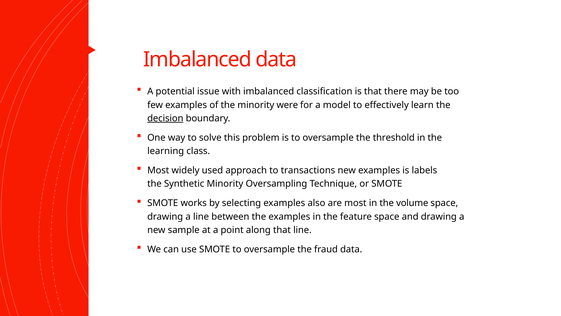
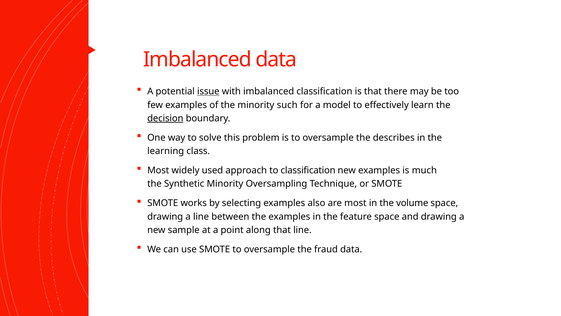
issue underline: none -> present (208, 91)
were: were -> such (287, 105)
threshold: threshold -> describes (394, 138)
to transactions: transactions -> classification (308, 170)
labels: labels -> much (424, 170)
